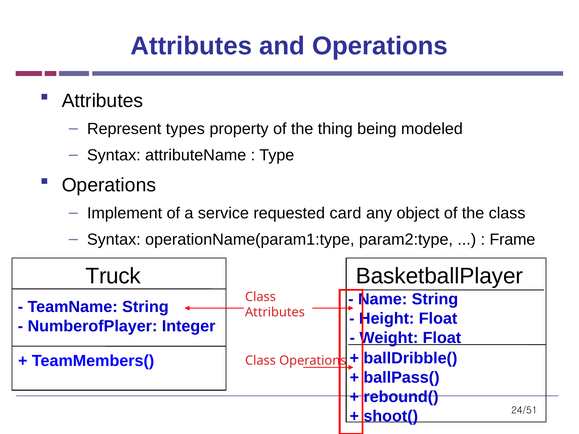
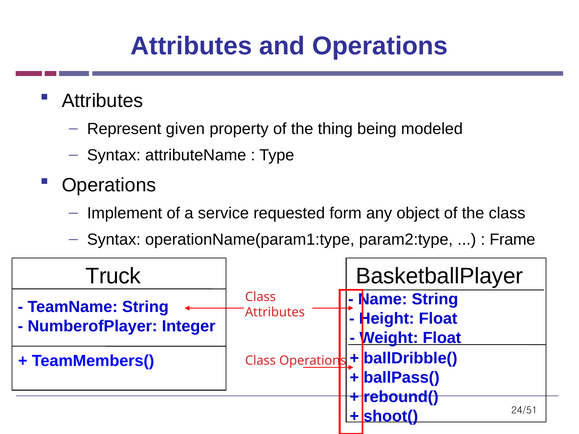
types: types -> given (185, 129)
card: card -> form (346, 213)
